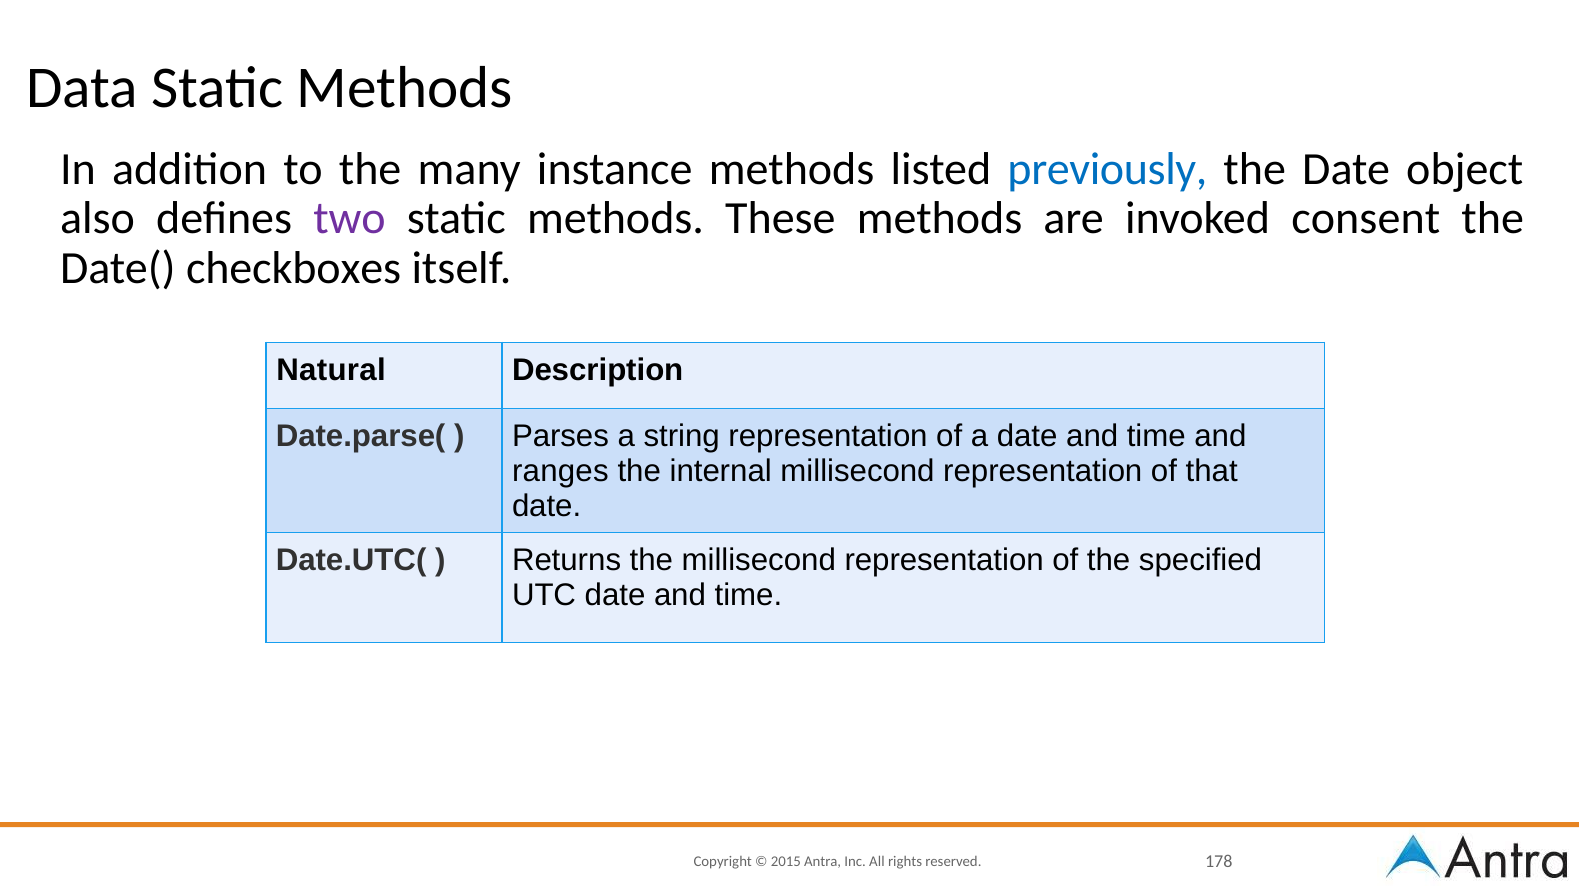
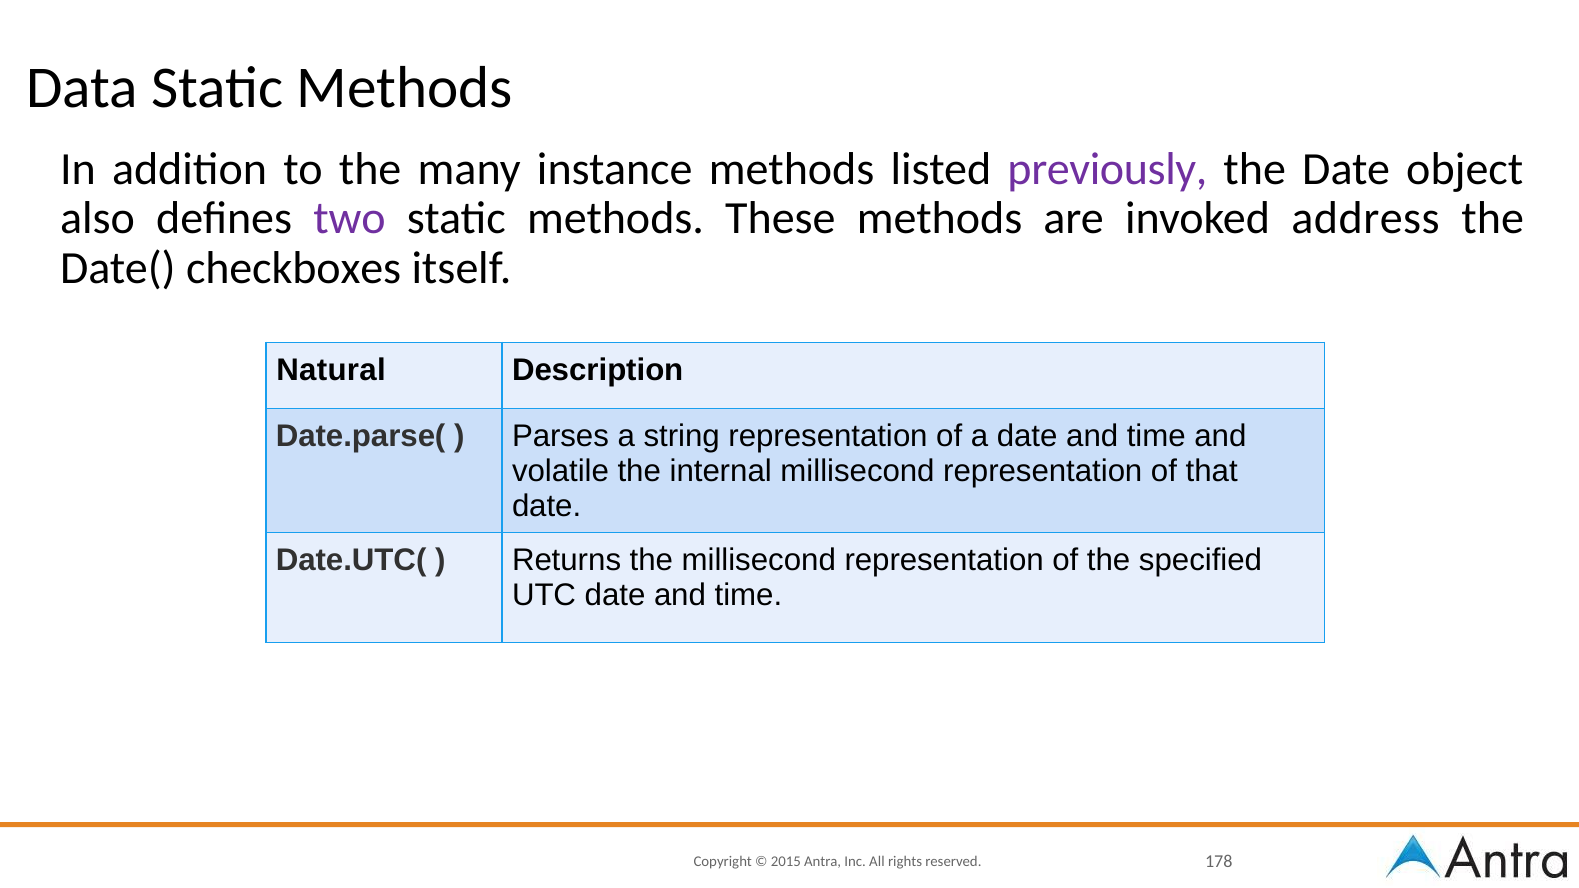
previously colour: blue -> purple (1107, 169)
consent: consent -> address (1366, 219)
ranges: ranges -> volatile (560, 471)
